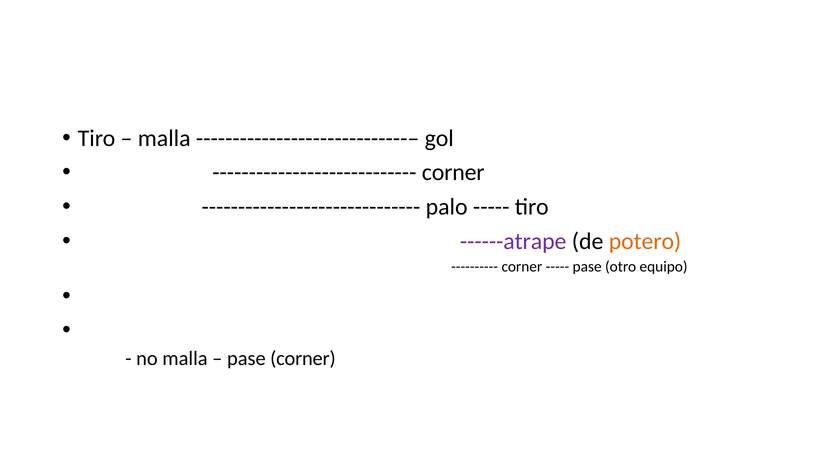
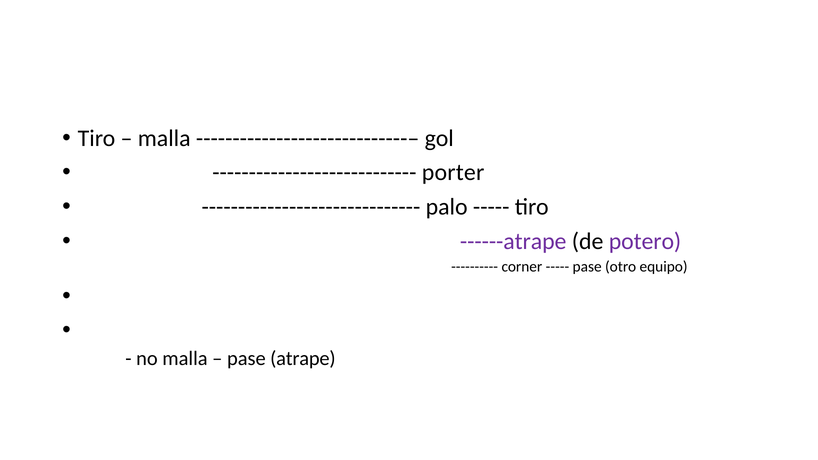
corner: corner -> porter (453, 173)
potero colour: orange -> purple (645, 241)
pase corner: corner -> atrape (303, 359)
